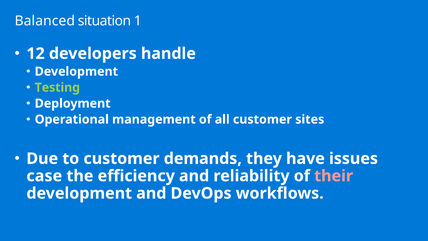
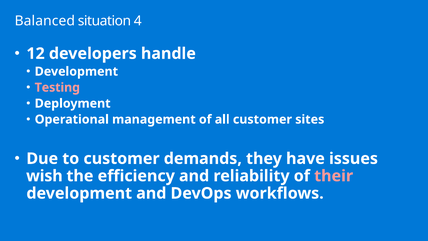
1: 1 -> 4 (138, 21)
Testing colour: light green -> pink (57, 87)
case: case -> wish (44, 176)
